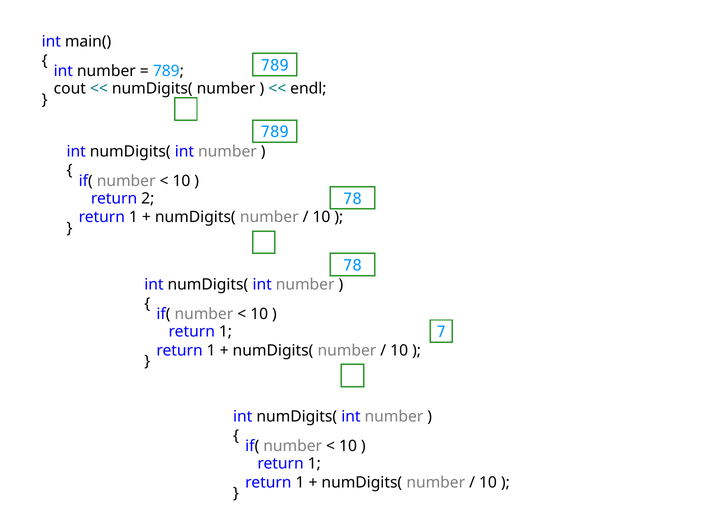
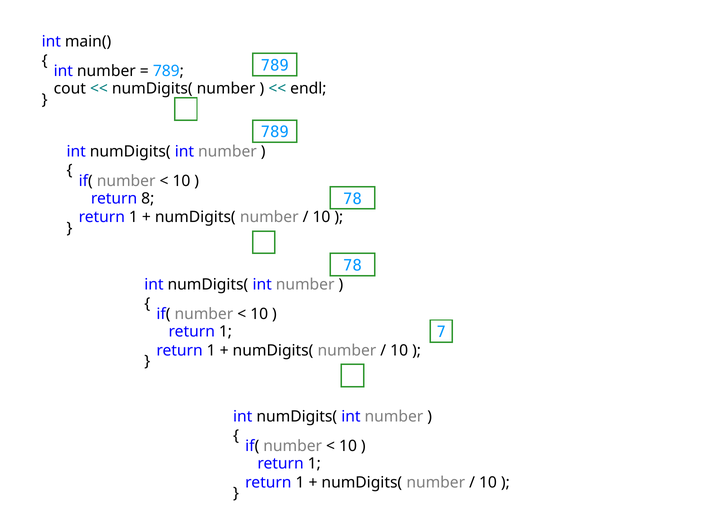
2: 2 -> 8 (148, 198)
